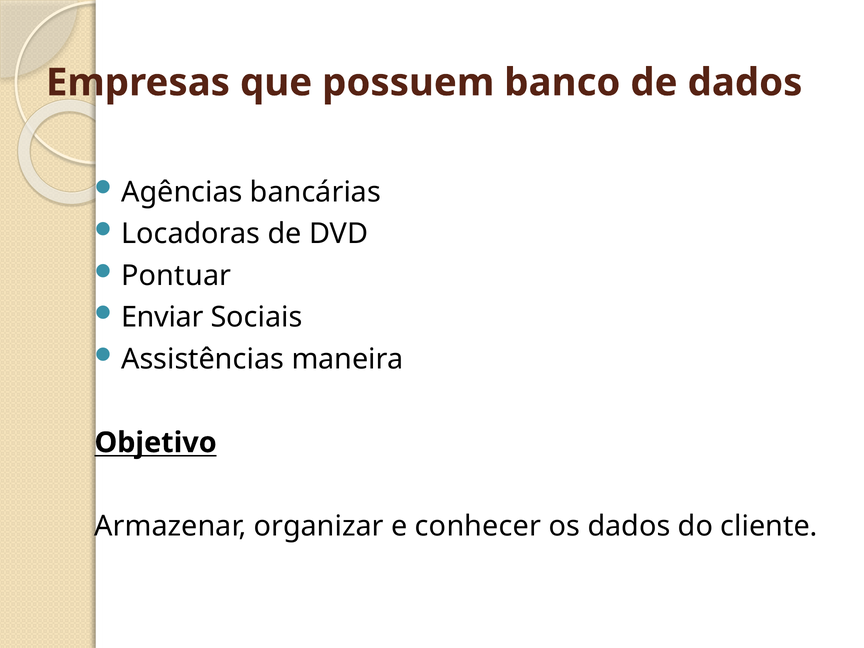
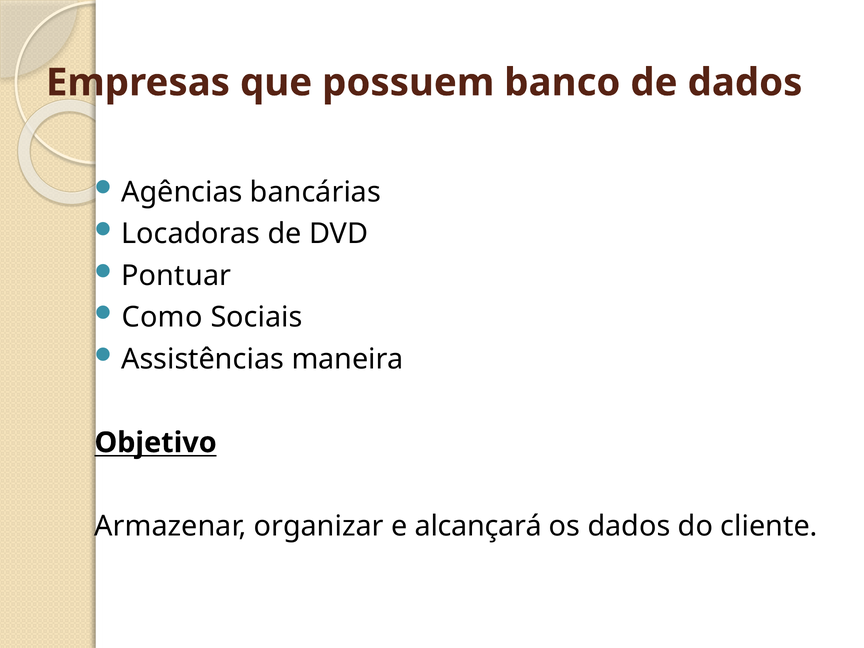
Enviar: Enviar -> Como (162, 317)
conhecer: conhecer -> alcançará (478, 526)
